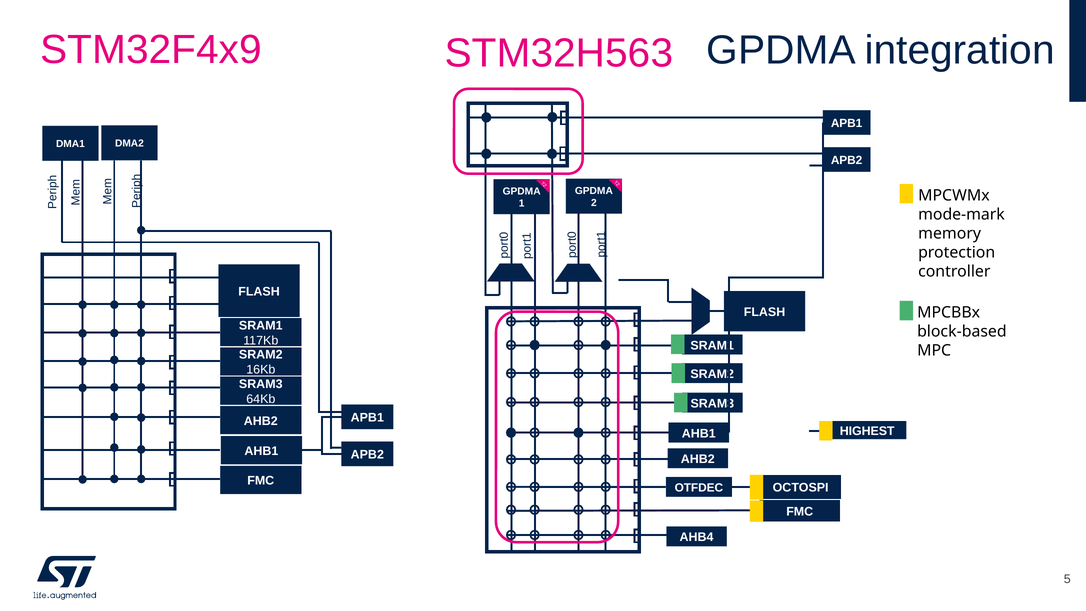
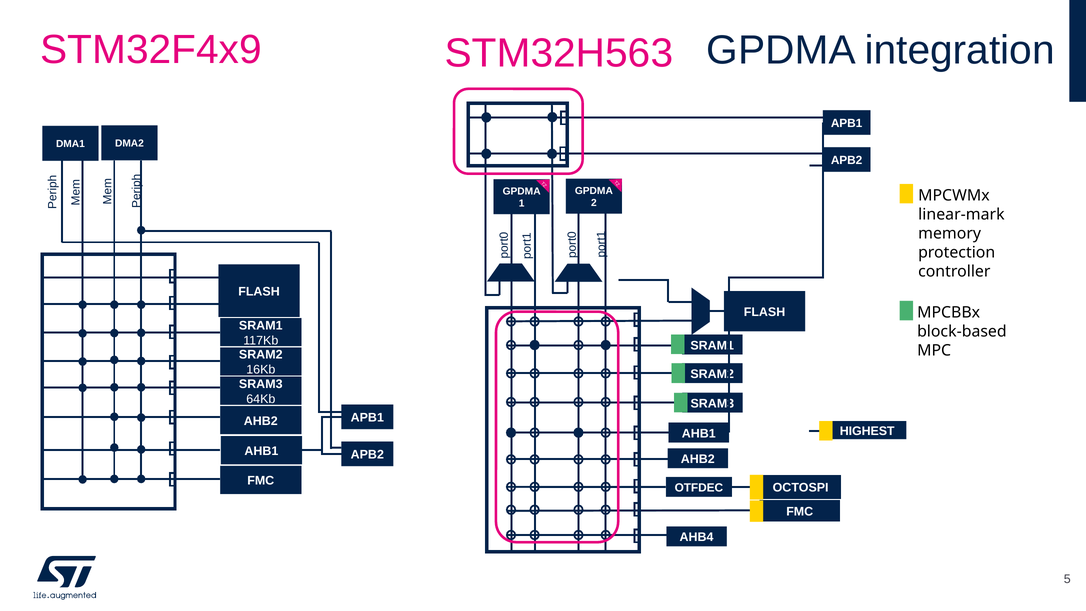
mode-mark: mode-mark -> linear-mark (961, 214)
